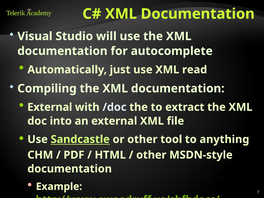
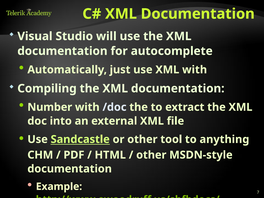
XML read: read -> with (195, 70)
External: External -> Number (50, 107)
